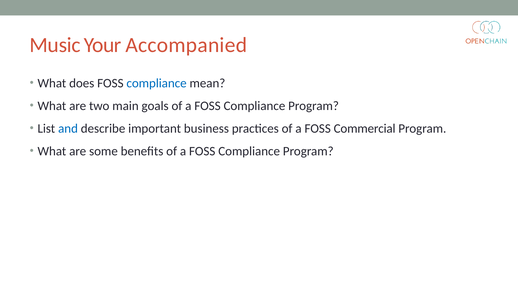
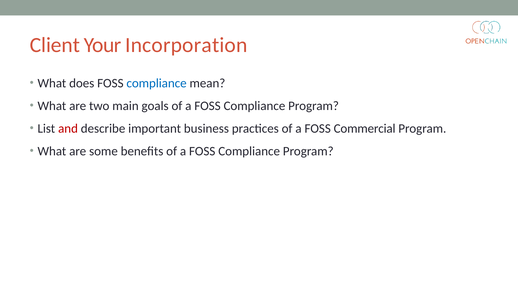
Music: Music -> Client (55, 45)
Accompanied: Accompanied -> Incorporation (186, 45)
and colour: blue -> red (68, 129)
